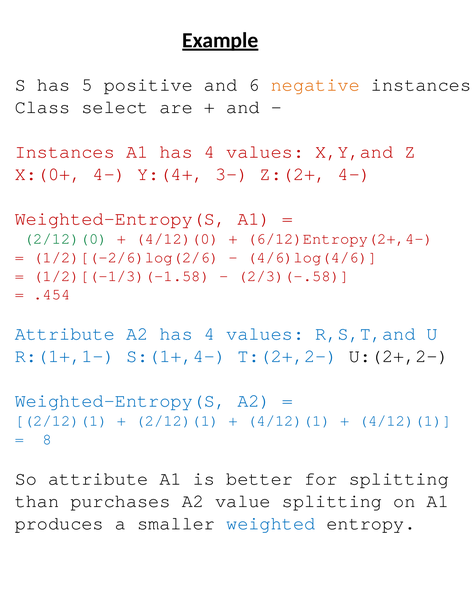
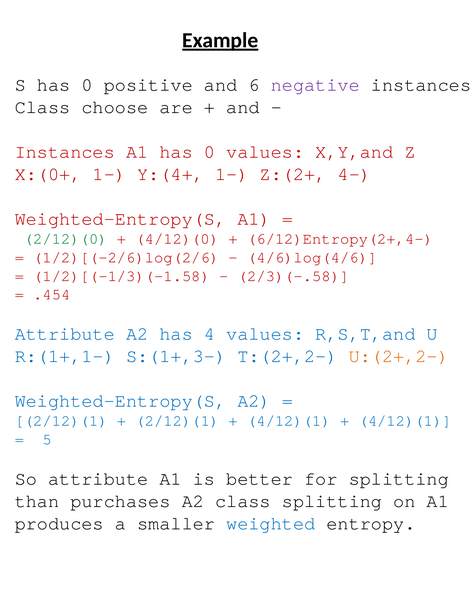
S has 5: 5 -> 0 (87, 85)
negative colour: orange -> purple (315, 85)
select: select -> choose (115, 107)
A1 has 4: 4 -> 0 (210, 151)
X:(0+ 4-: 4- -> 1- (109, 174)
Y:(4+ 3-: 3- -> 1- (232, 174)
S:(1+,4-: S:(1+,4- -> S:(1+,3- (176, 356)
U:(2+,2- colour: black -> orange (399, 356)
8: 8 -> 5 (47, 439)
A2 value: value -> class (243, 500)
